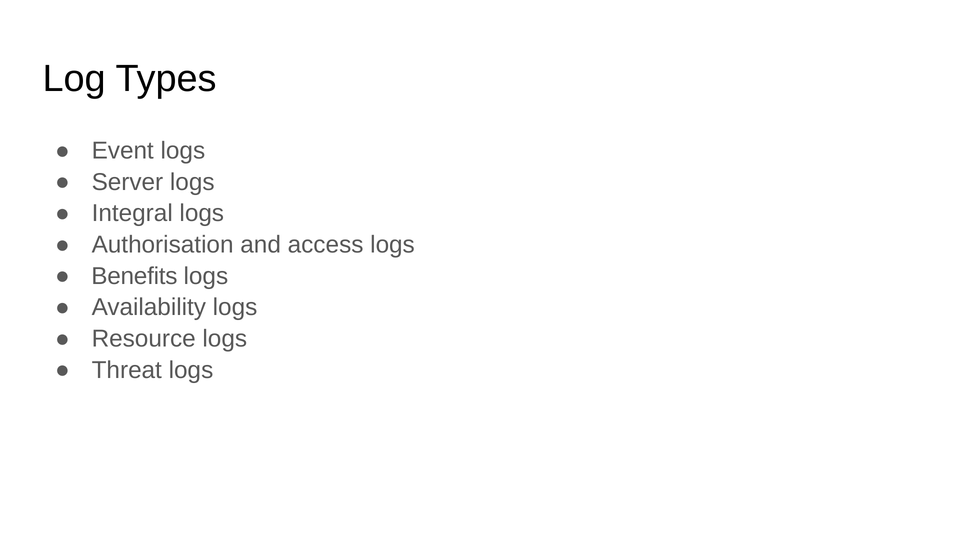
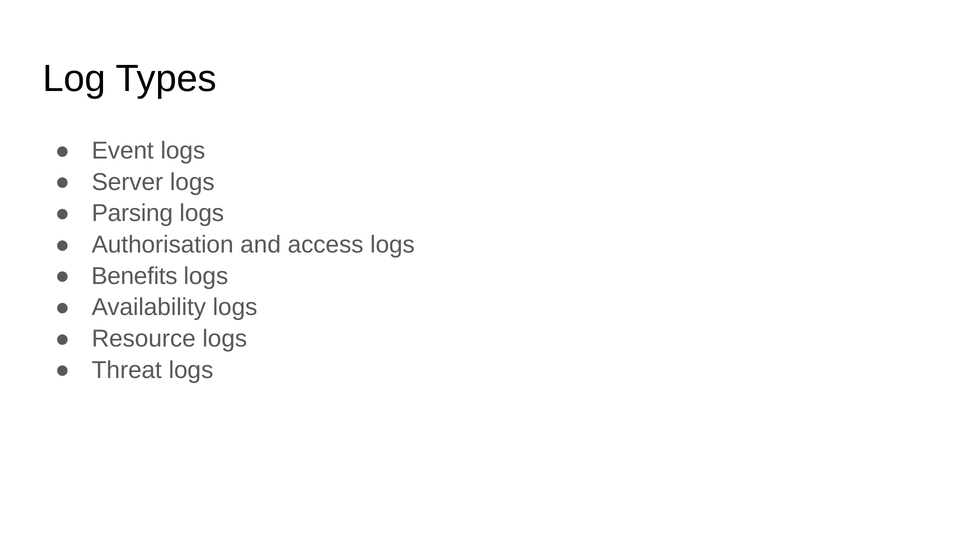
Integral: Integral -> Parsing (132, 213)
